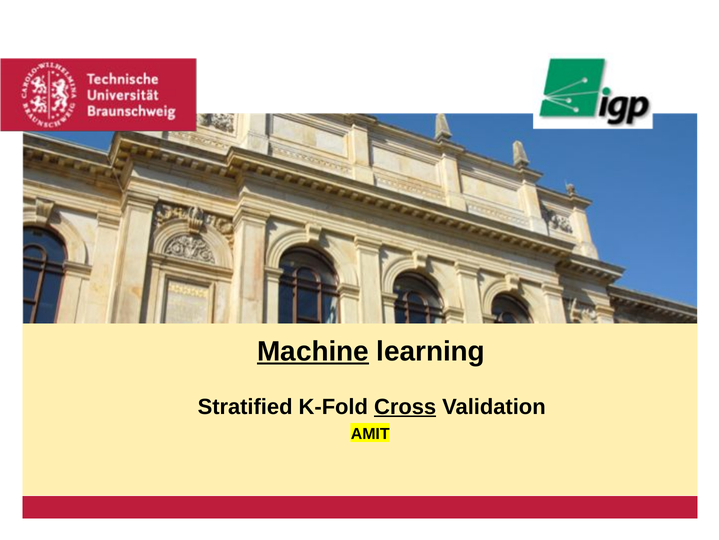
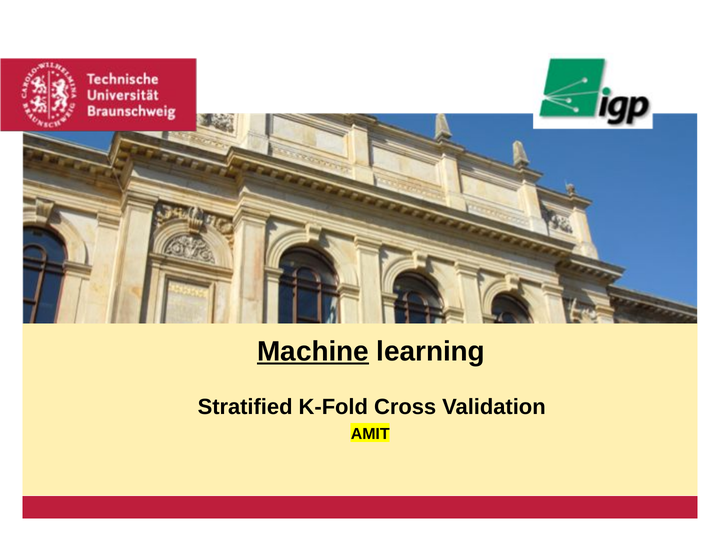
Cross underline: present -> none (405, 406)
